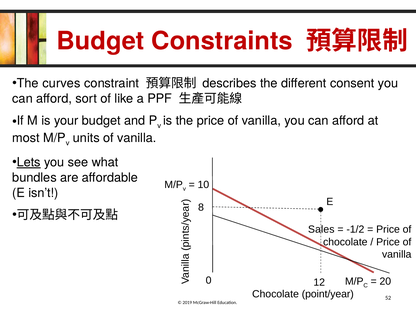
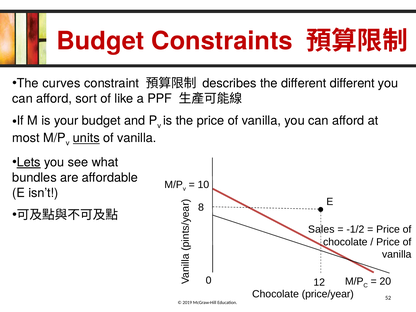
different consent: consent -> different (352, 83)
units underline: none -> present (86, 138)
point/year: point/year -> price/year (328, 294)
